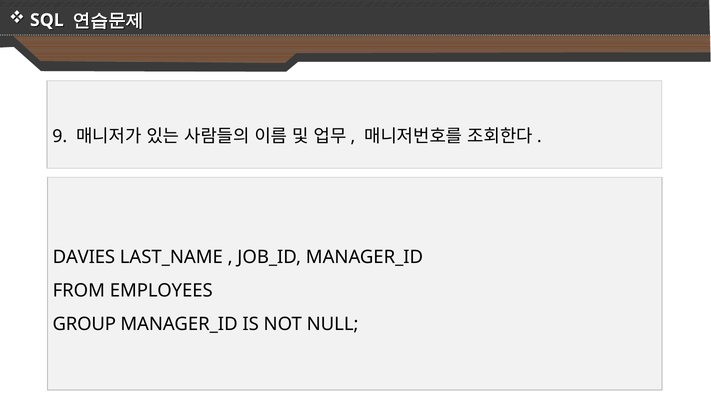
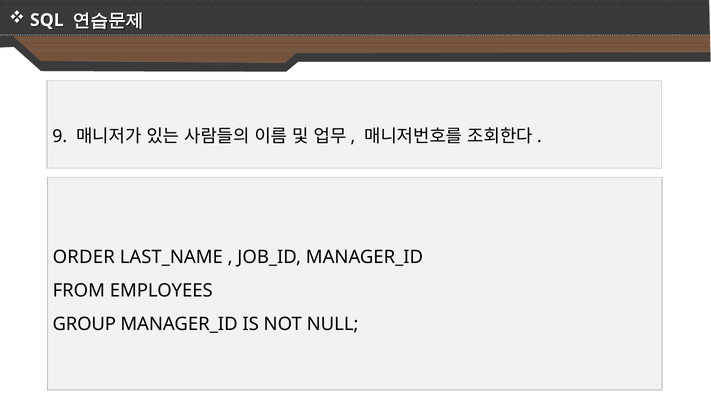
DAVIES: DAVIES -> ORDER (84, 257)
